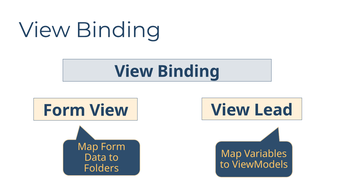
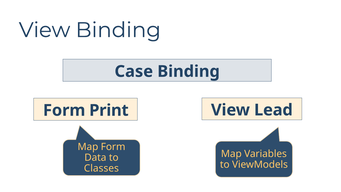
View: View -> Case (134, 71)
Form View: View -> Print (109, 110)
Folders: Folders -> Classes (101, 168)
